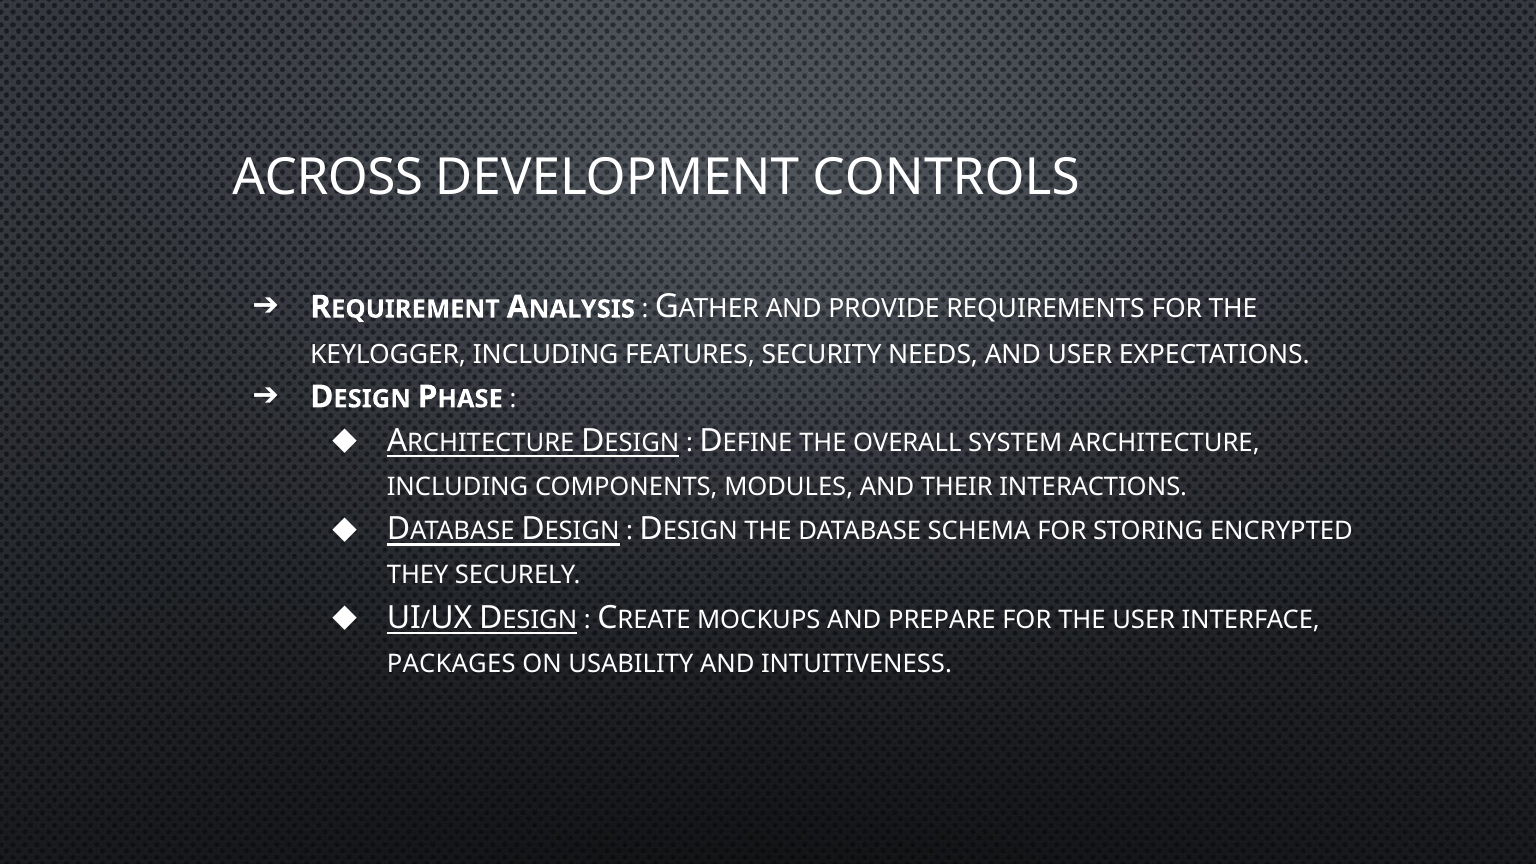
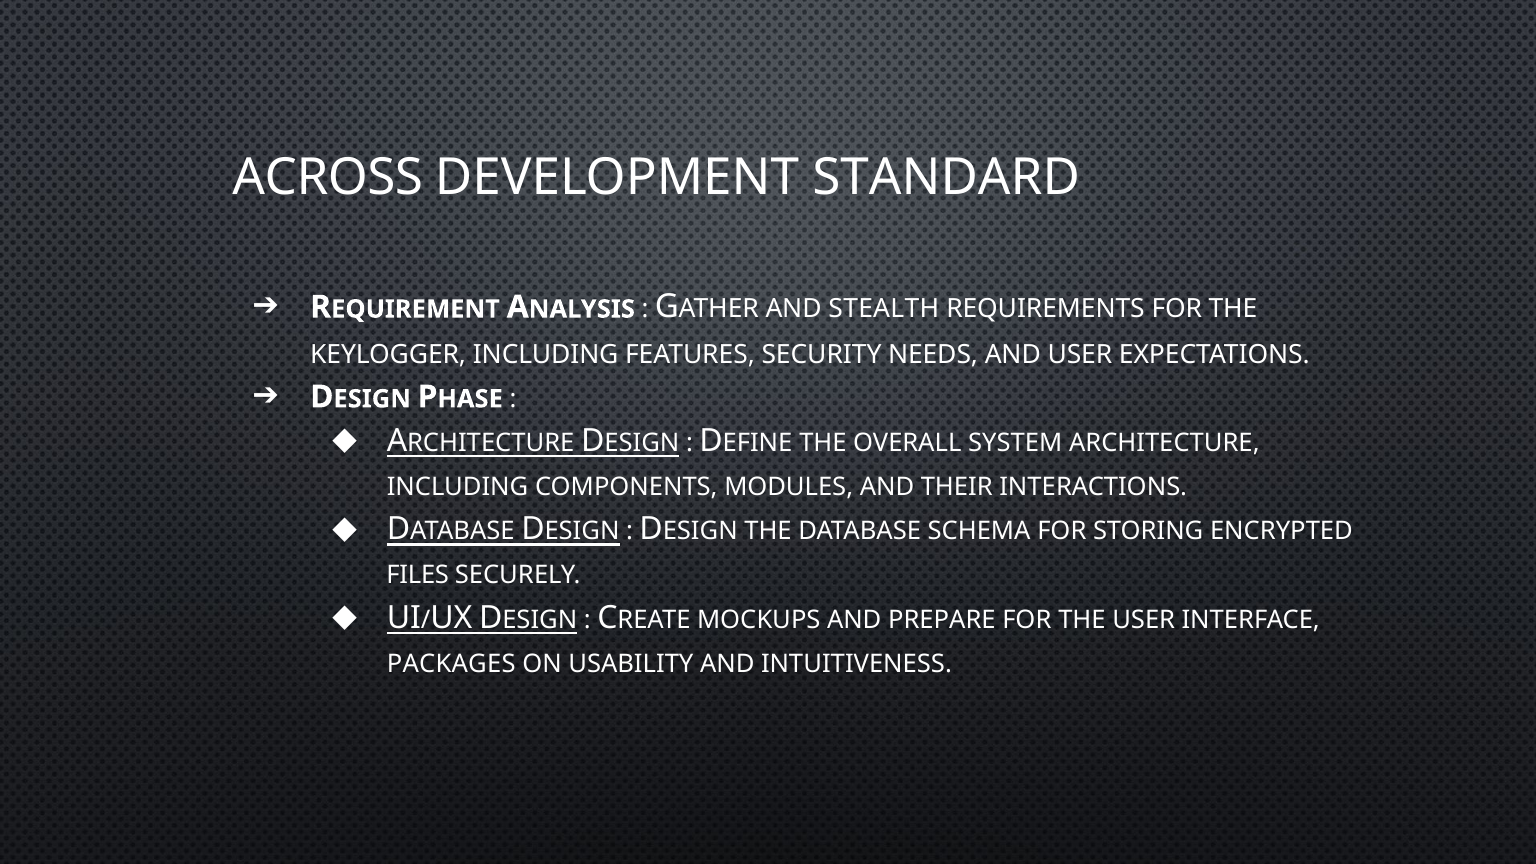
CONTROLS: CONTROLS -> STANDARD (946, 177)
PROVIDE: PROVIDE -> STEALTH (884, 309)
THEY: THEY -> FILES (418, 576)
